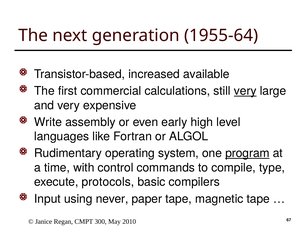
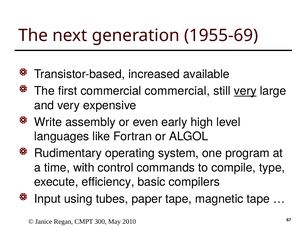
1955-64: 1955-64 -> 1955-69 (221, 35)
commercial calculations: calculations -> commercial (177, 91)
program underline: present -> none (247, 153)
protocols: protocols -> efficiency (108, 181)
never: never -> tubes (112, 198)
